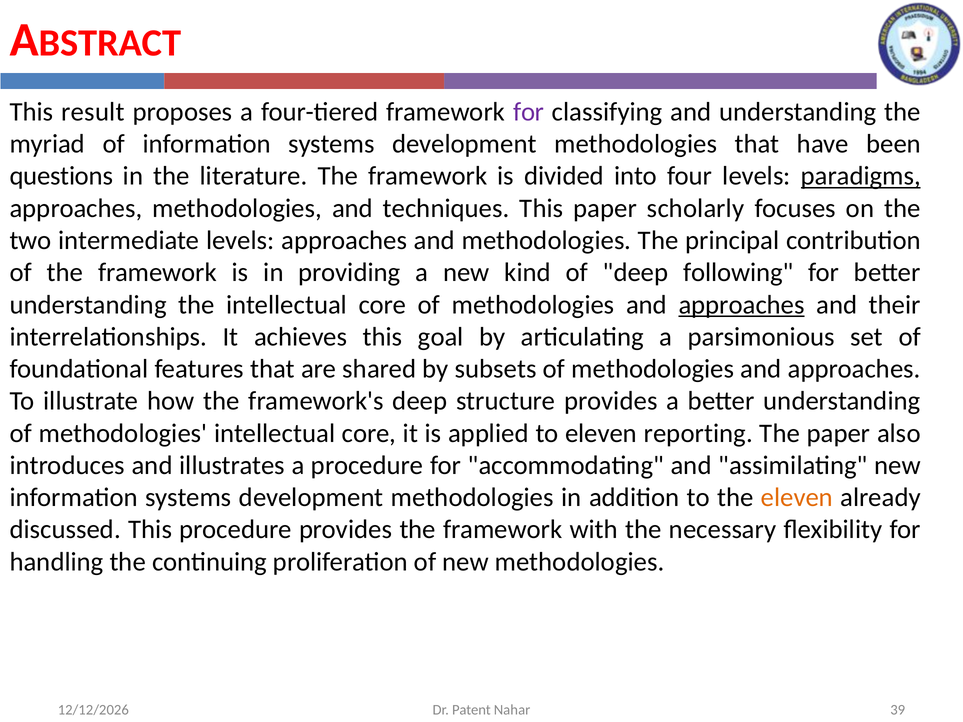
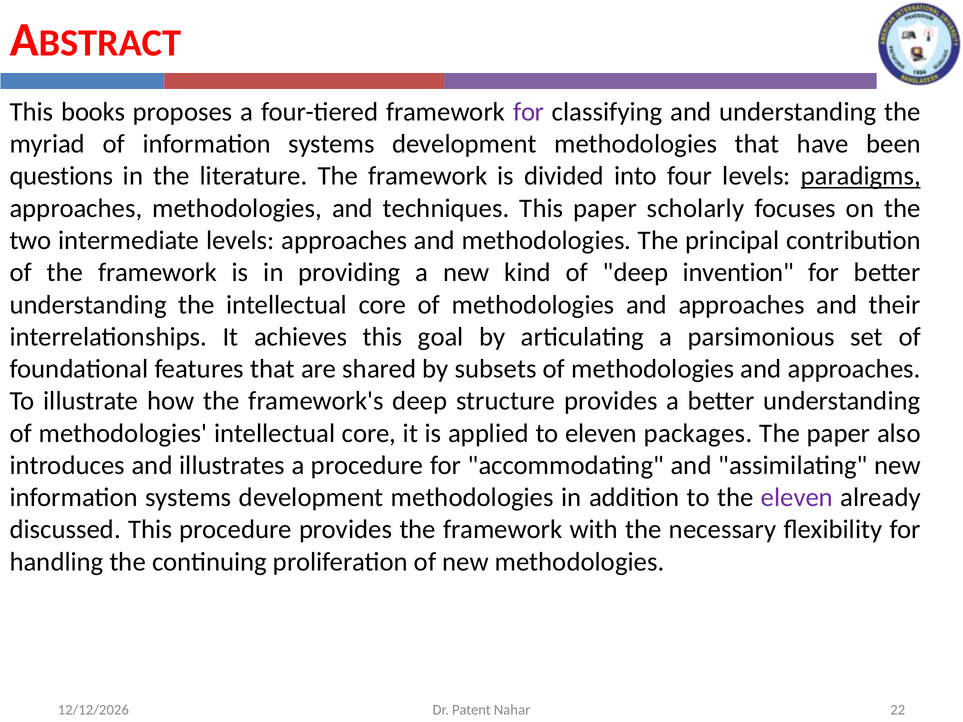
result: result -> books (93, 112)
following: following -> invention (738, 273)
approaches underline: present -> none (742, 305)
reporting: reporting -> packages (698, 433)
eleven colour: orange -> purple (797, 498)
39: 39 -> 22 (898, 710)
